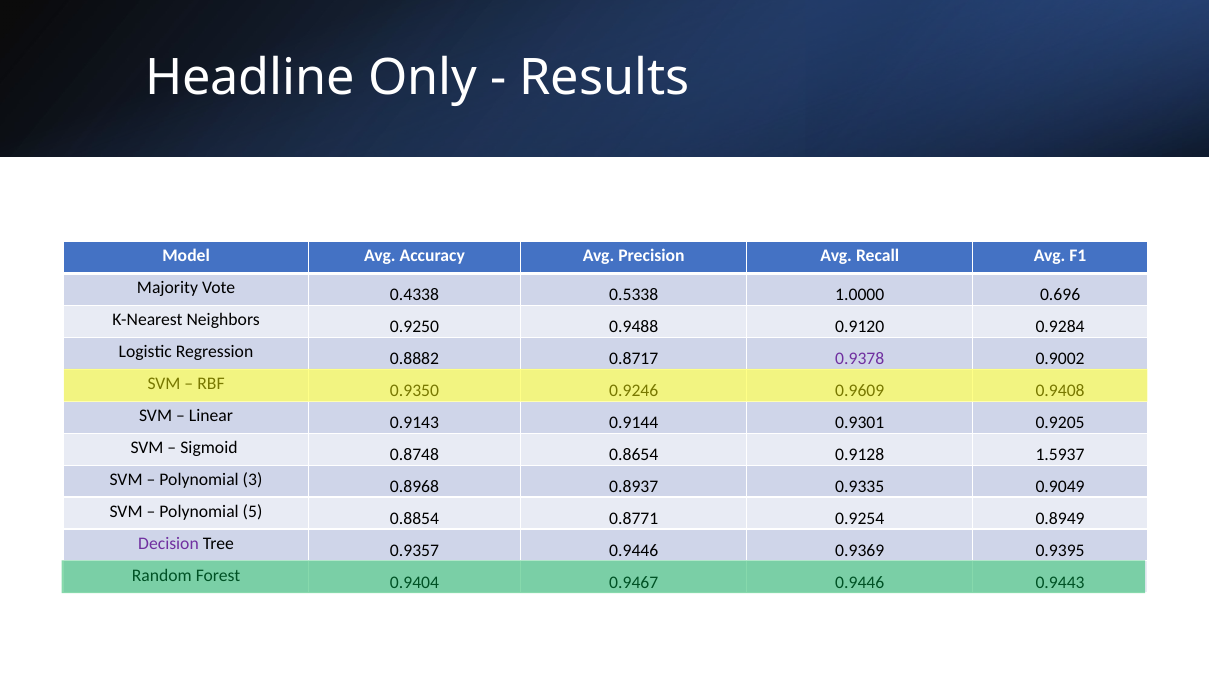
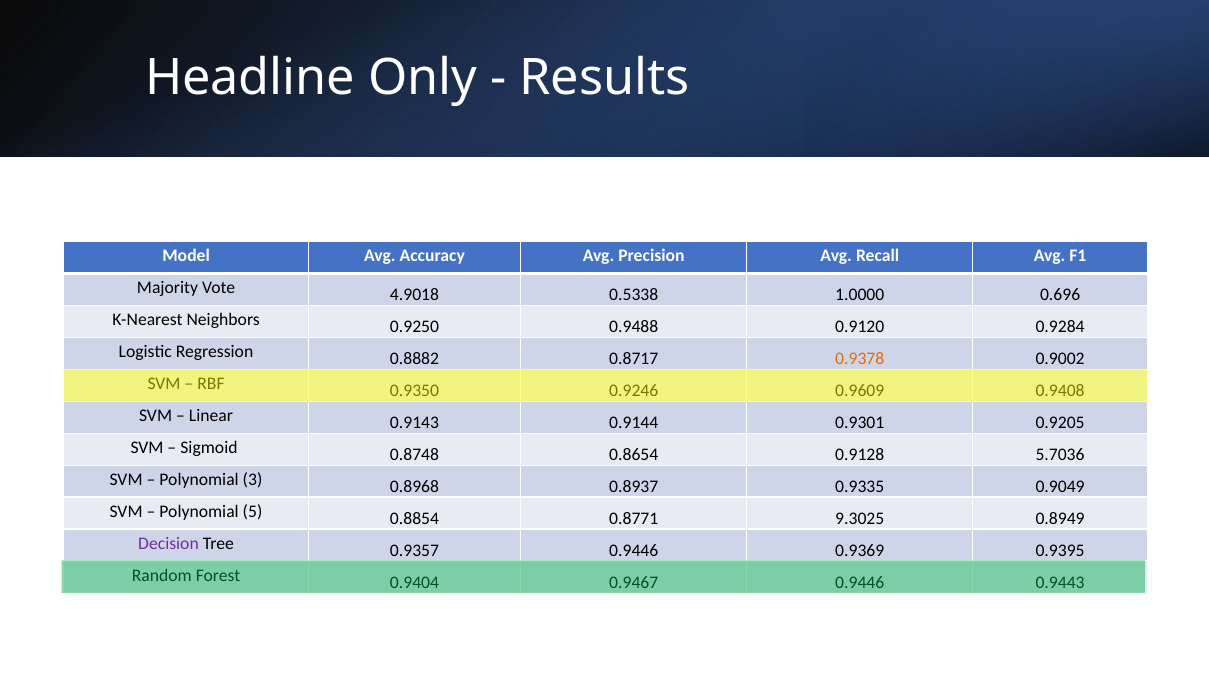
0.4338: 0.4338 -> 4.9018 (415, 295)
0.9378 colour: purple -> orange (860, 359)
1.5937: 1.5937 -> 5.7036 (1060, 455)
0.9254: 0.9254 -> 9.3025 (860, 519)
